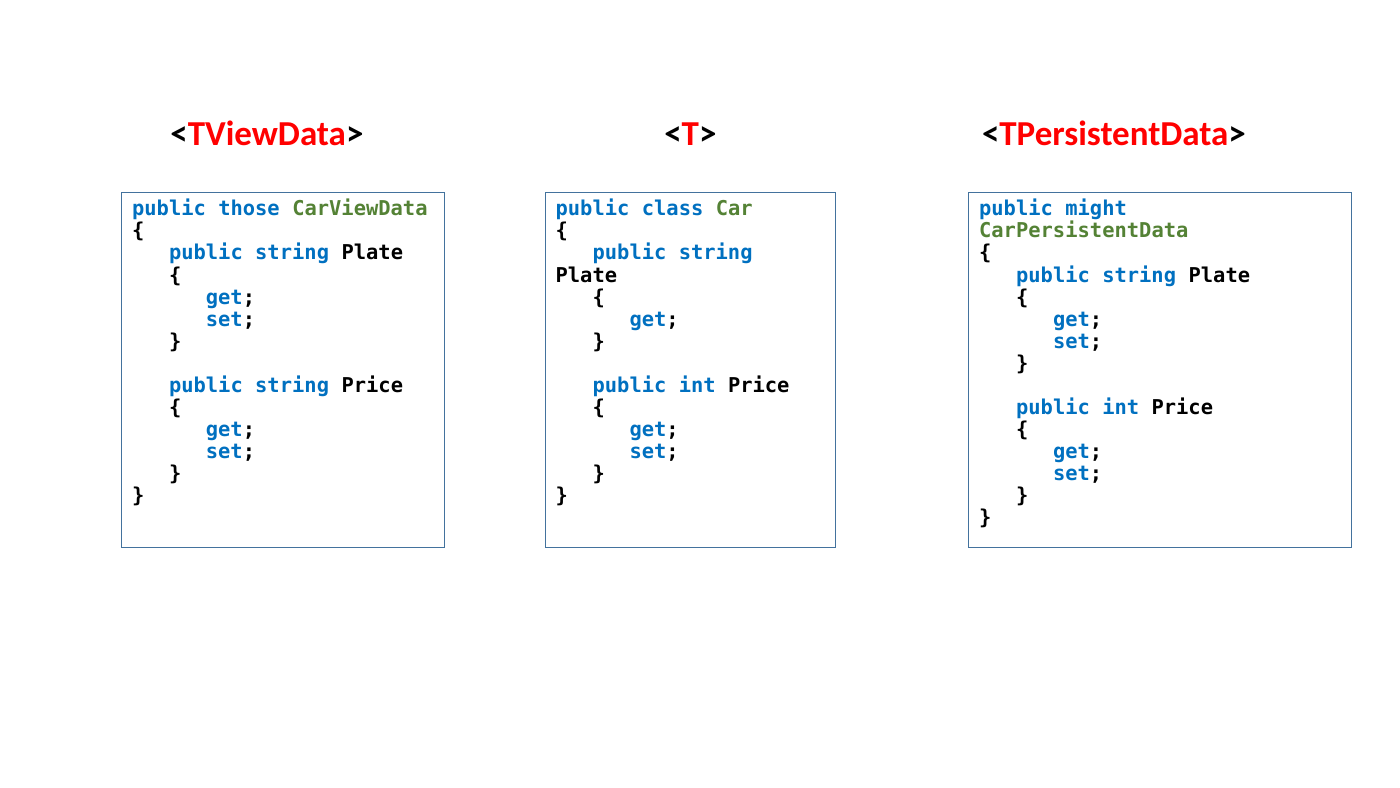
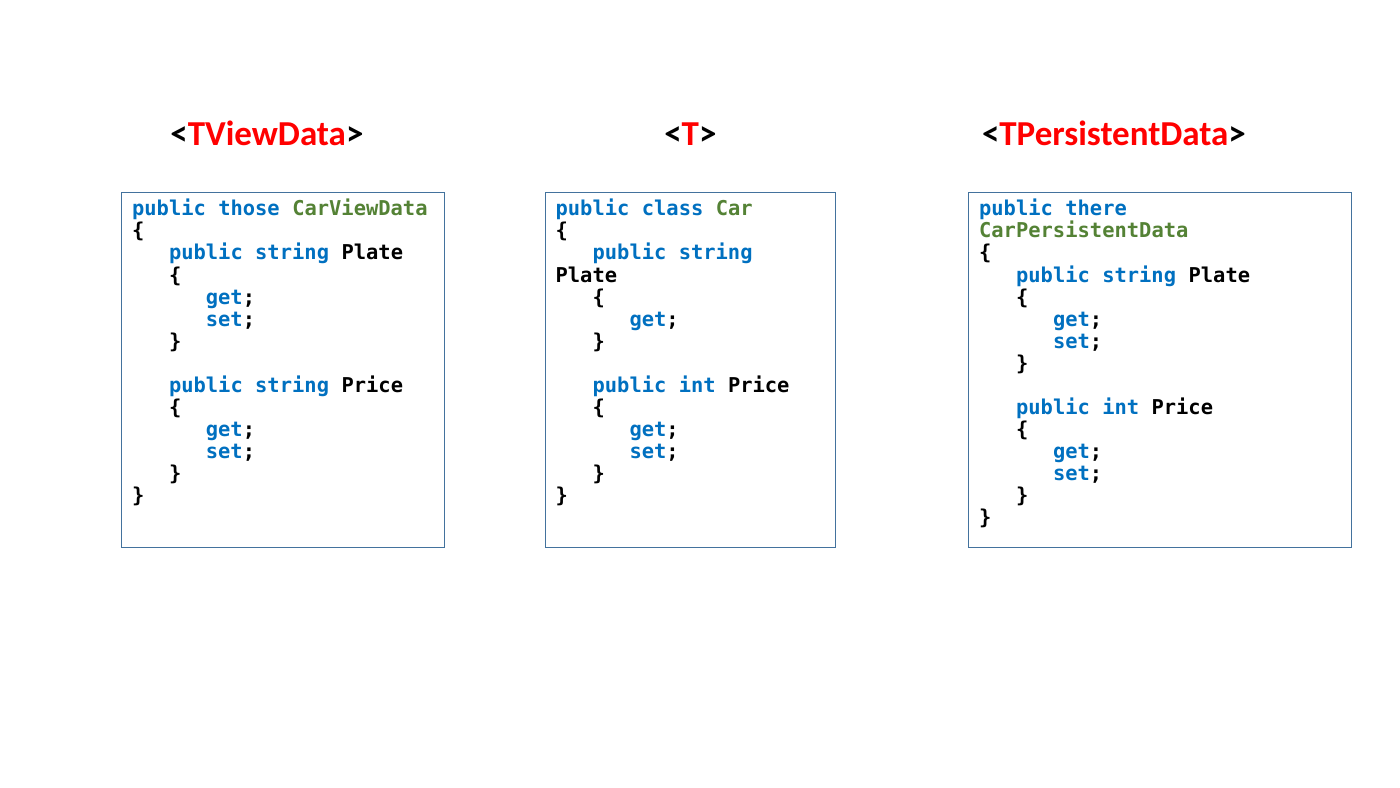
might: might -> there (1096, 209)
